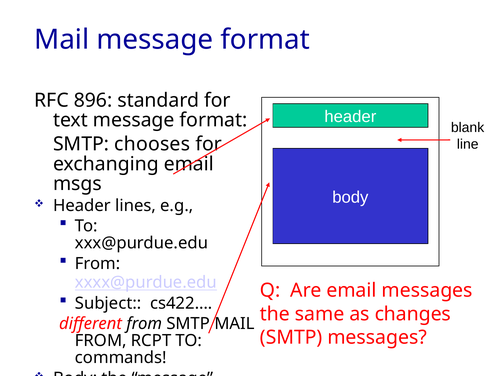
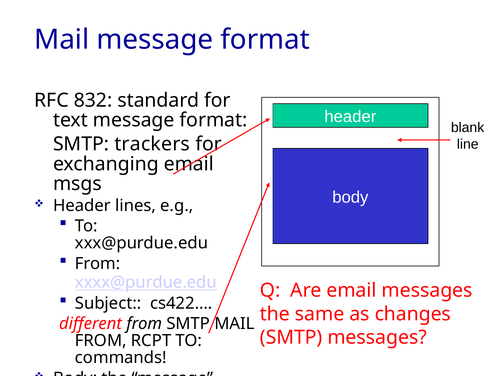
896: 896 -> 832 (93, 100)
chooses: chooses -> trackers (152, 144)
